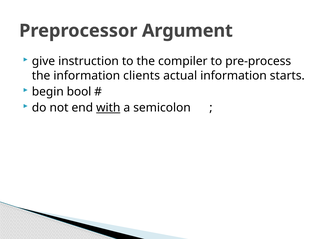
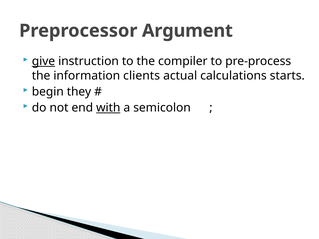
give underline: none -> present (43, 61)
actual information: information -> calculations (233, 76)
bool: bool -> they (79, 92)
